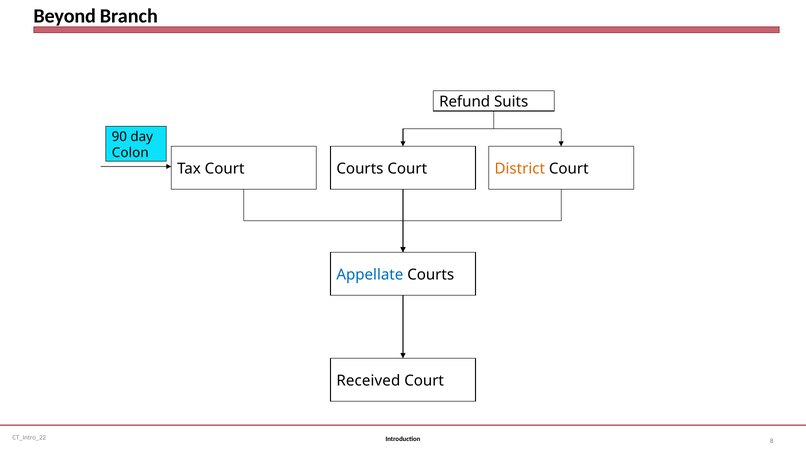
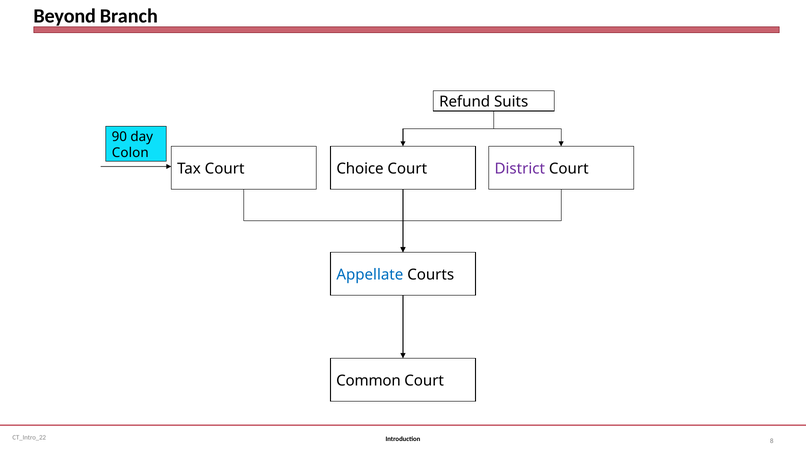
Court Courts: Courts -> Choice (360, 169)
District colour: orange -> purple (520, 169)
Received: Received -> Common (368, 380)
